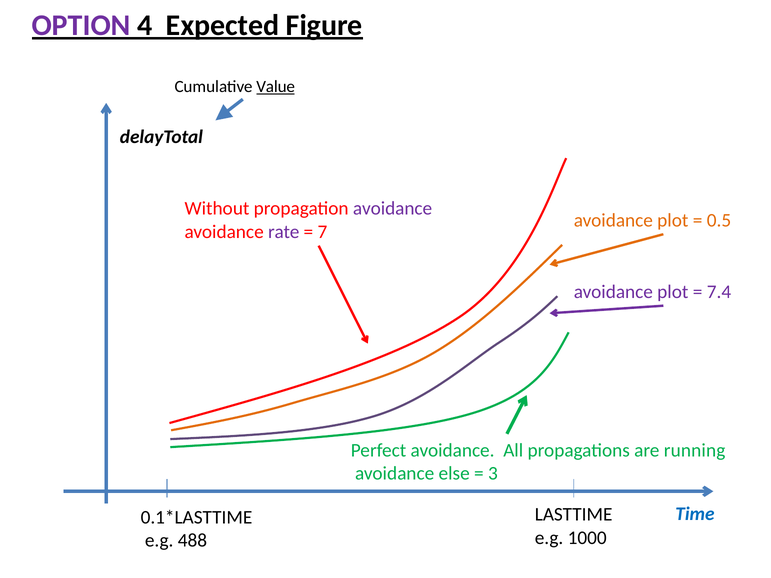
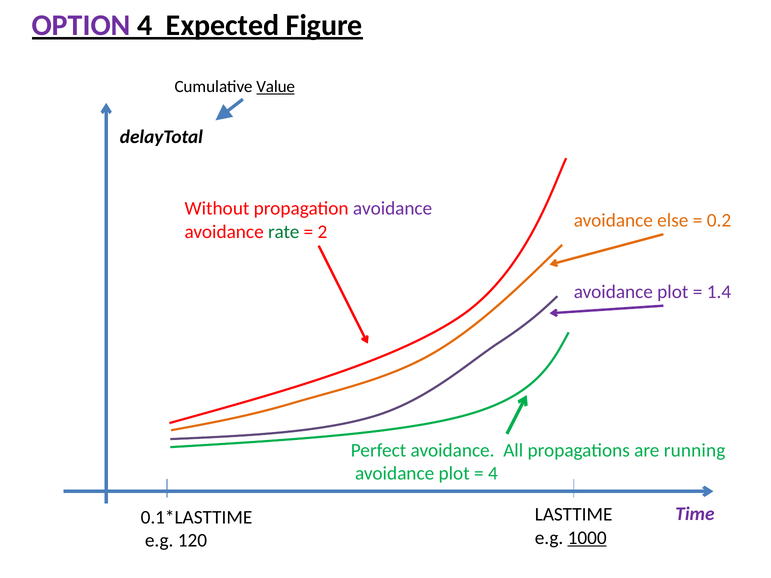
plot: plot -> else (673, 220)
0.5: 0.5 -> 0.2 (719, 220)
rate colour: purple -> green (284, 232)
7: 7 -> 2 (322, 232)
7.4: 7.4 -> 1.4 (719, 292)
else: else -> plot (454, 474)
3: 3 -> 4 (493, 474)
Time colour: blue -> purple (695, 514)
1000 underline: none -> present (587, 538)
488: 488 -> 120 (192, 541)
